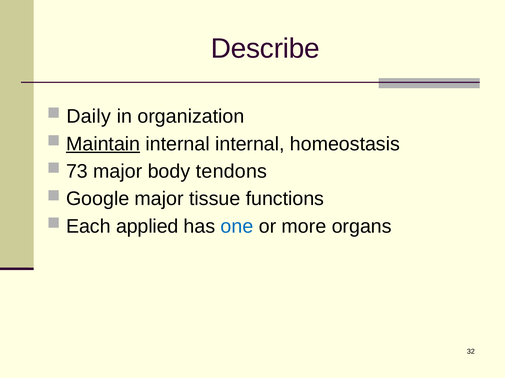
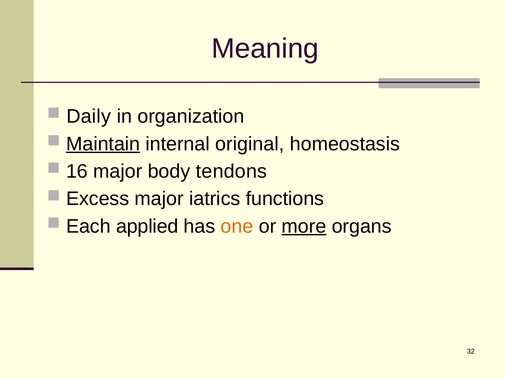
Describe: Describe -> Meaning (265, 49)
internal internal: internal -> original (250, 144)
73: 73 -> 16 (77, 172)
Google: Google -> Excess (98, 199)
tissue: tissue -> iatrics (215, 199)
one colour: blue -> orange (237, 227)
more underline: none -> present (304, 227)
